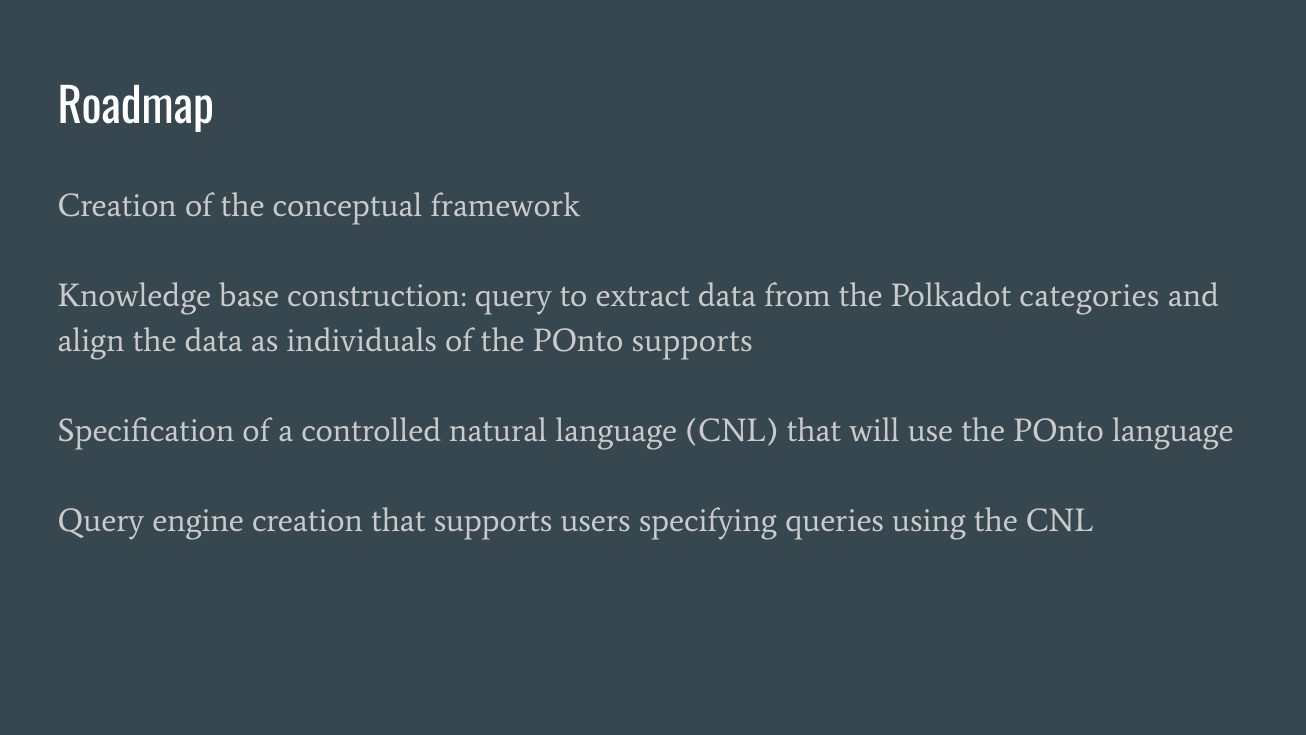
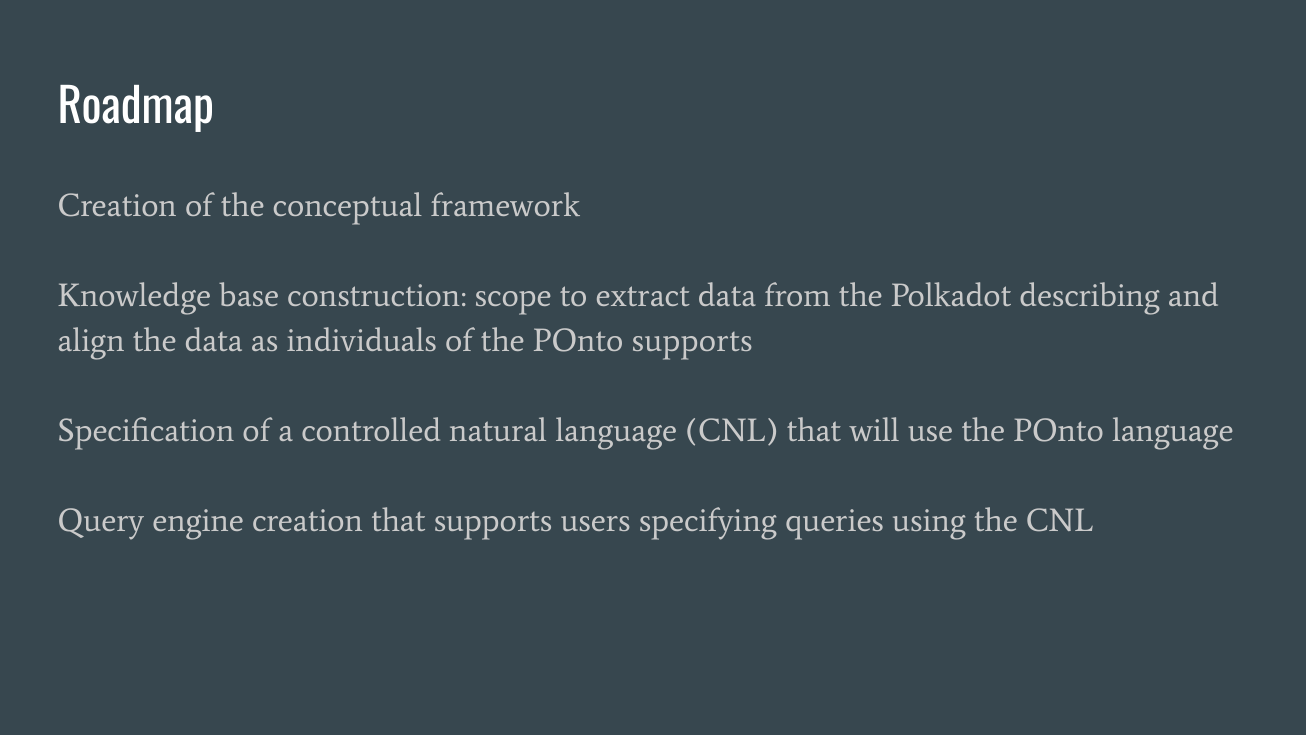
construction query: query -> scope (513, 295)
categories: categories -> describing (1090, 295)
